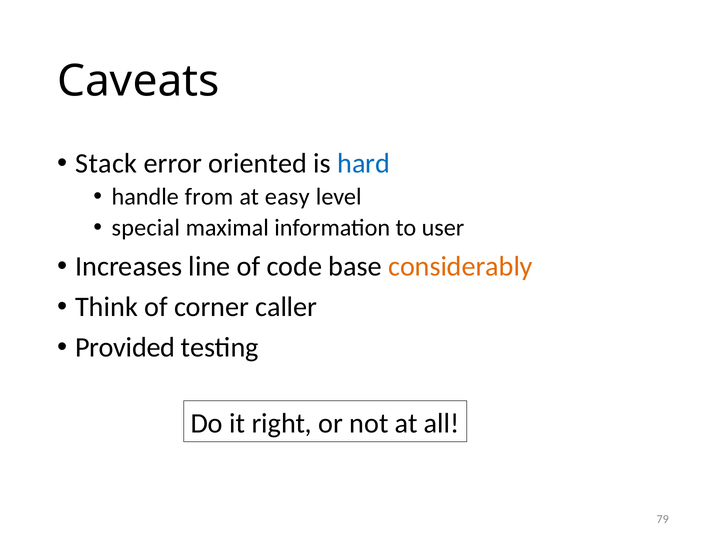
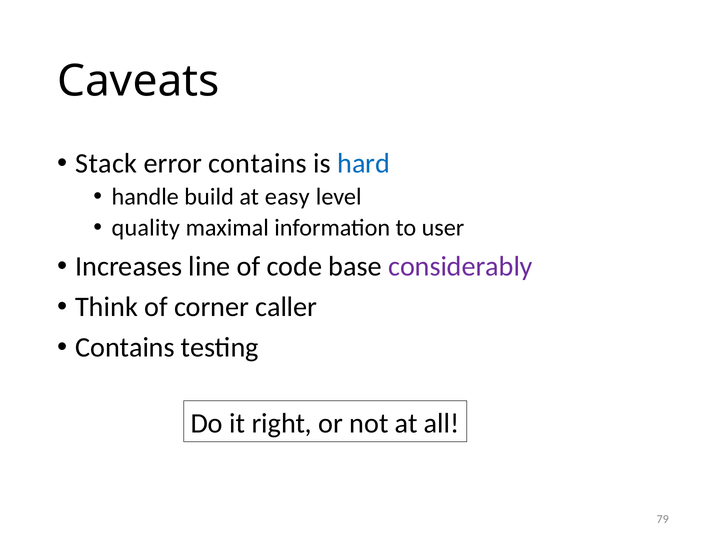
error oriented: oriented -> contains (258, 164)
from: from -> build (209, 197)
special: special -> quality (146, 228)
considerably colour: orange -> purple (460, 267)
Provided: Provided -> Contains (125, 348)
